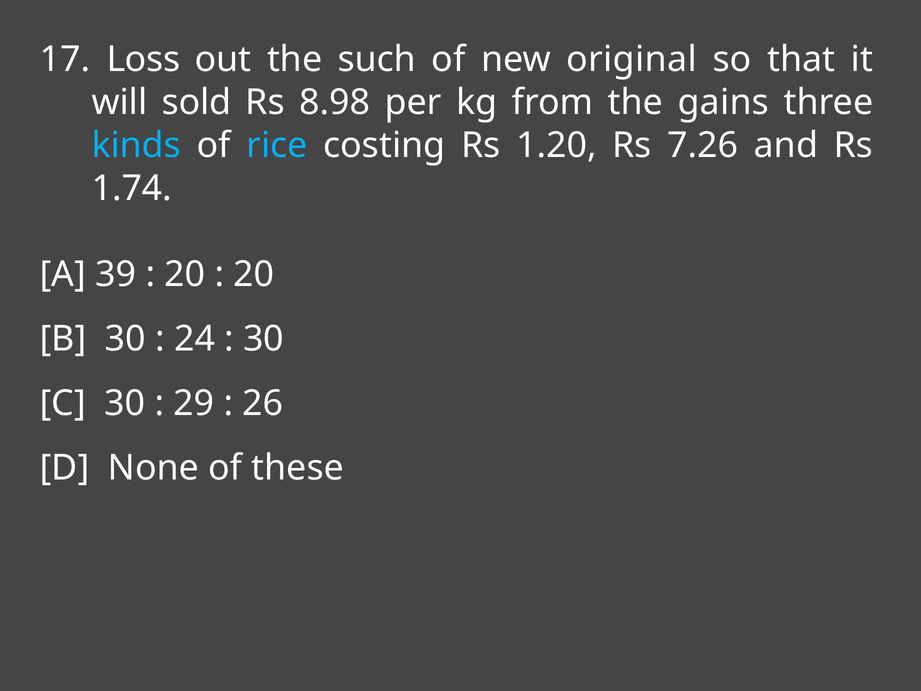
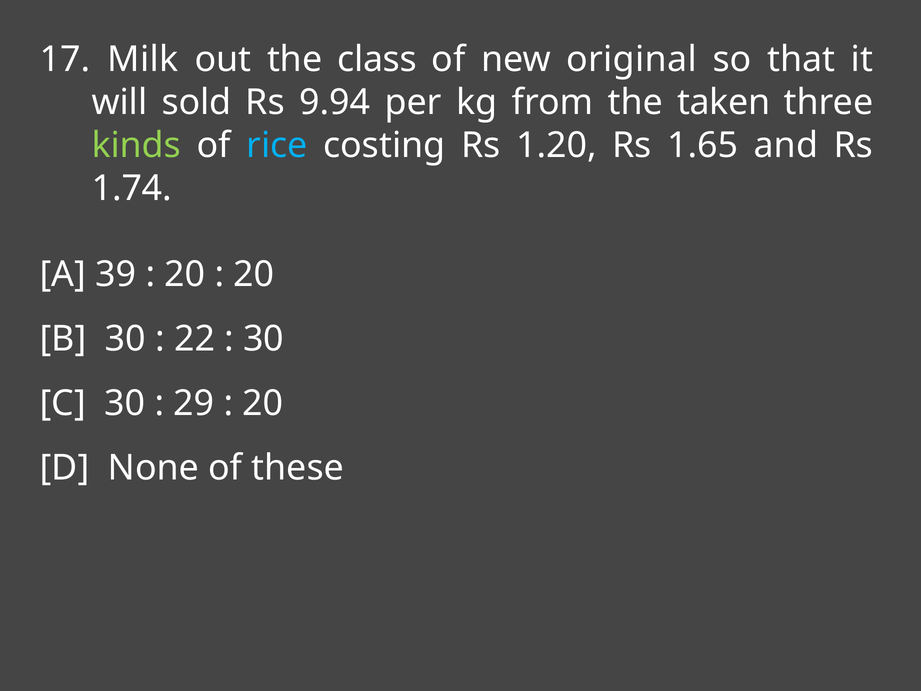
Loss: Loss -> Milk (143, 59)
such: such -> class (377, 59)
8.98: 8.98 -> 9.94 (335, 102)
gains: gains -> taken (724, 102)
kinds colour: light blue -> light green (136, 145)
7.26: 7.26 -> 1.65 (703, 145)
24: 24 -> 22 (195, 339)
26: 26 -> 20 (263, 403)
